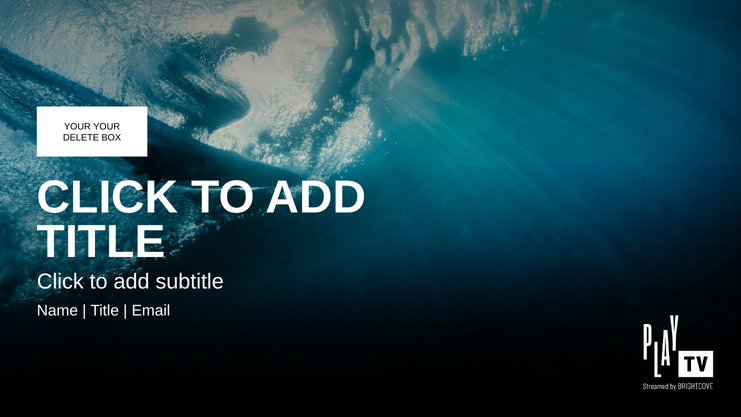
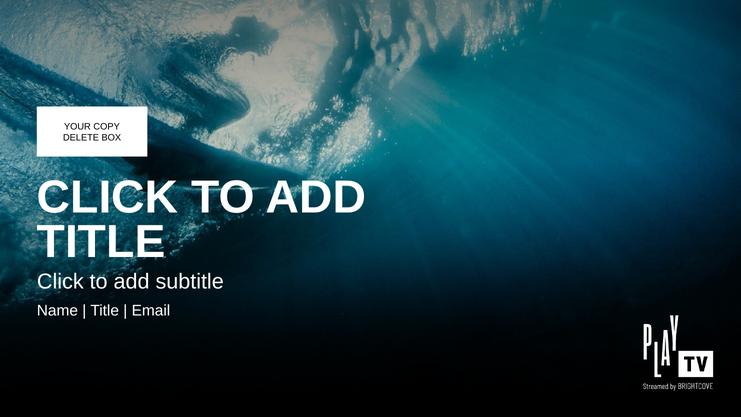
YOUR YOUR: YOUR -> COPY (107, 127)
